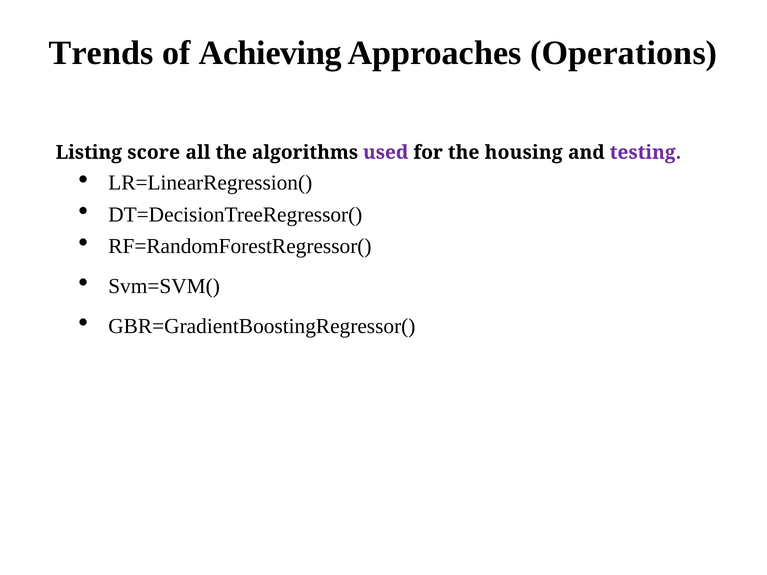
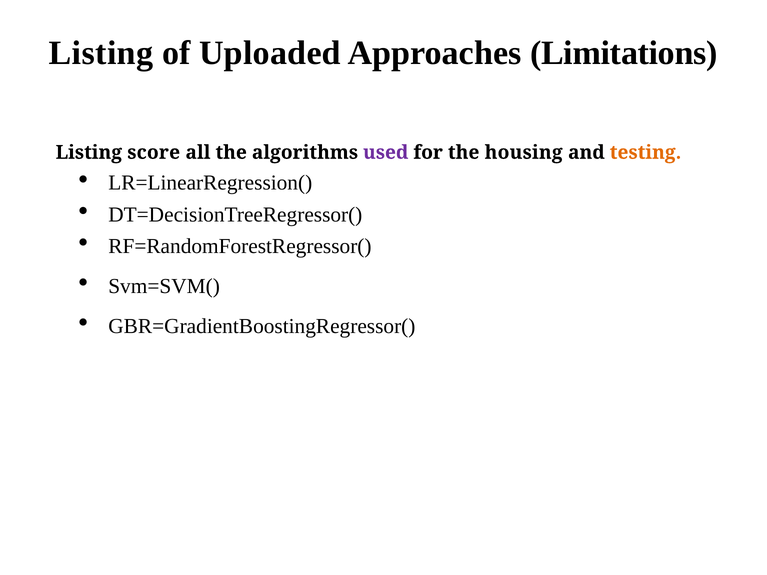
Trends: Trends -> Listing (101, 53)
Achieving: Achieving -> Uploaded (270, 53)
Operations: Operations -> Limitations (624, 53)
testing colour: purple -> orange (645, 153)
